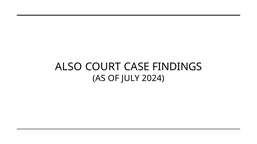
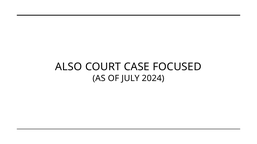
FINDINGS: FINDINGS -> FOCUSED (177, 67)
